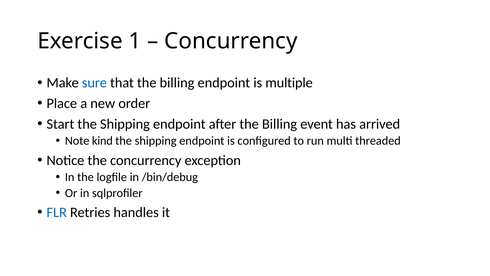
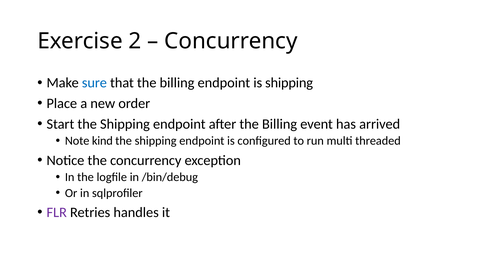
1: 1 -> 2 (135, 41)
is multiple: multiple -> shipping (289, 83)
FLR colour: blue -> purple (57, 212)
